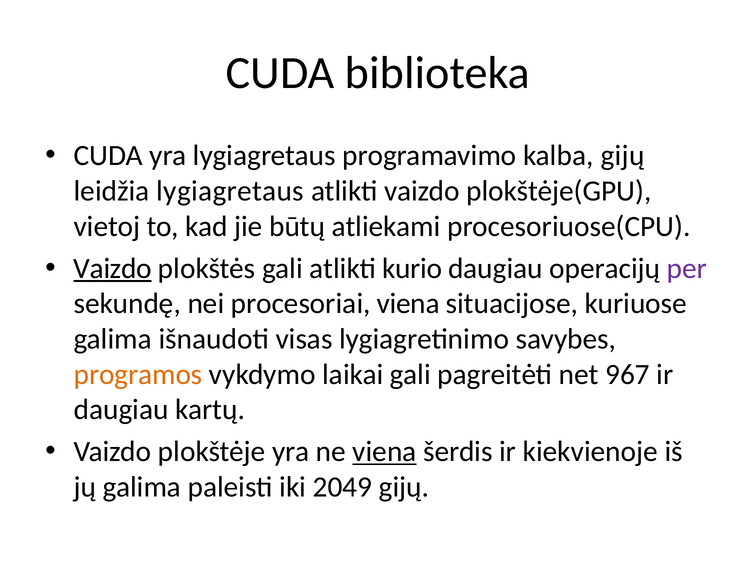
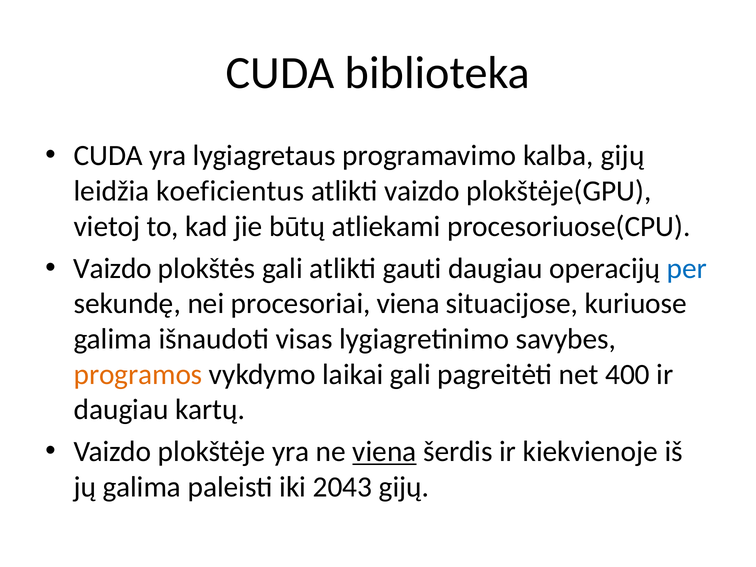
leidžia lygiagretaus: lygiagretaus -> koeficientus (230, 191)
Vaizdo underline: present -> none (113, 268)
kurio: kurio -> gauti (412, 268)
per colour: purple -> blue (687, 268)
967: 967 -> 400 (628, 374)
2049: 2049 -> 2043 (342, 487)
